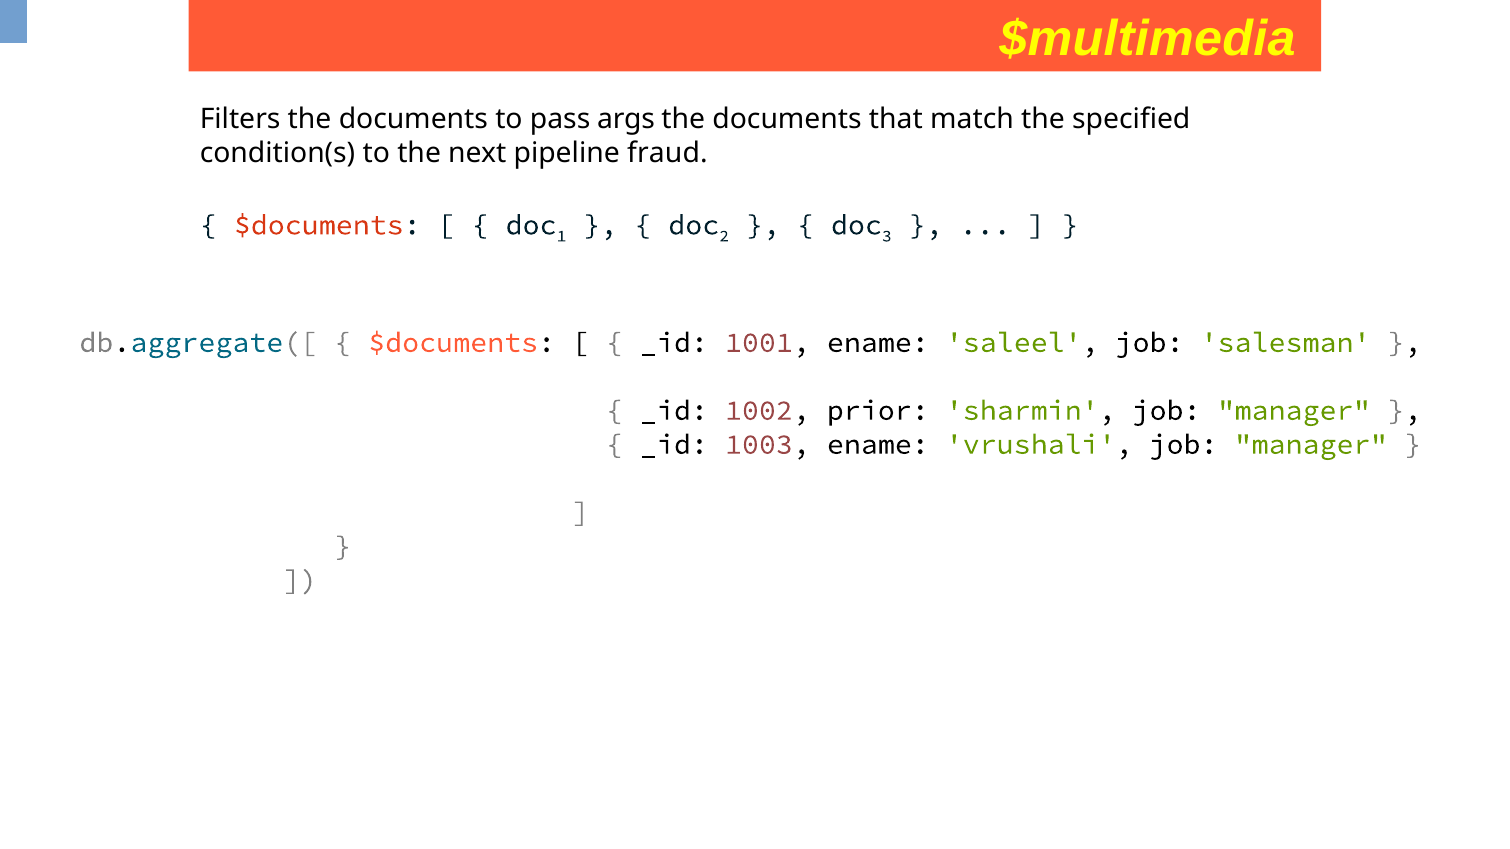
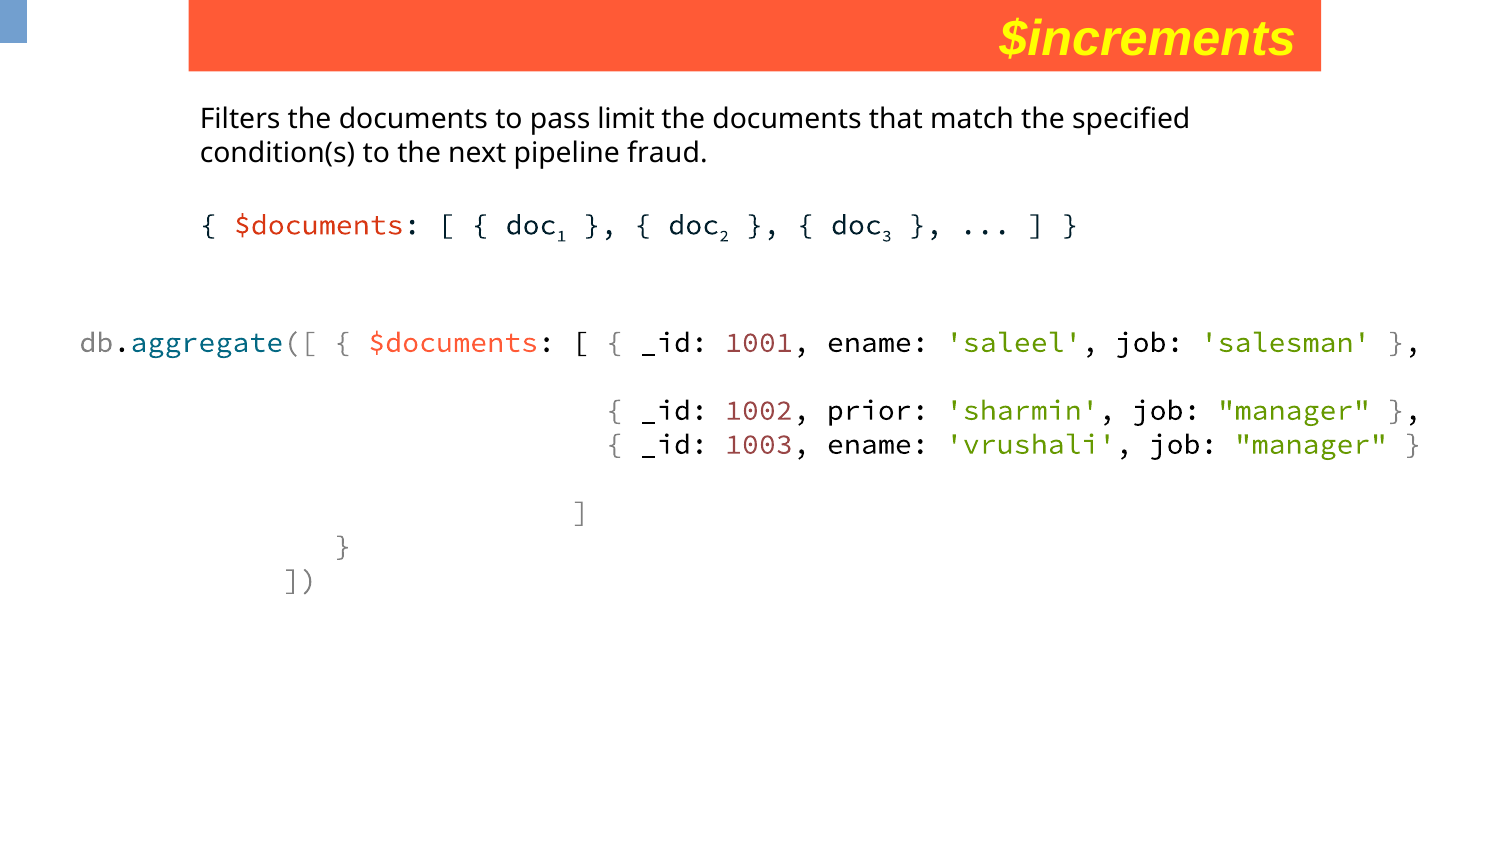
$multimedia: $multimedia -> $increments (1148, 39)
args: args -> limit (626, 119)
